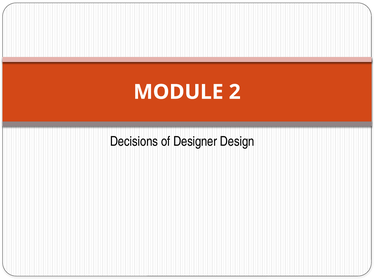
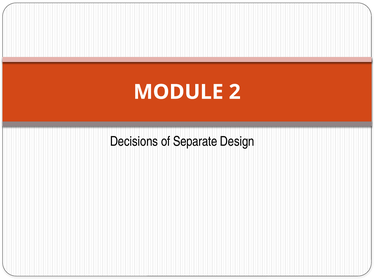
Designer: Designer -> Separate (195, 142)
